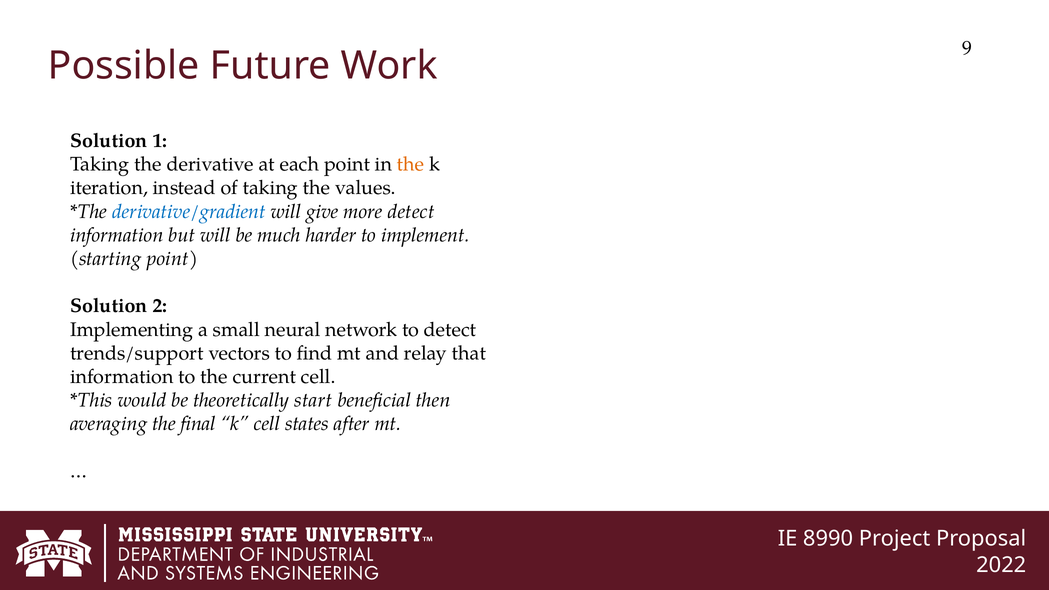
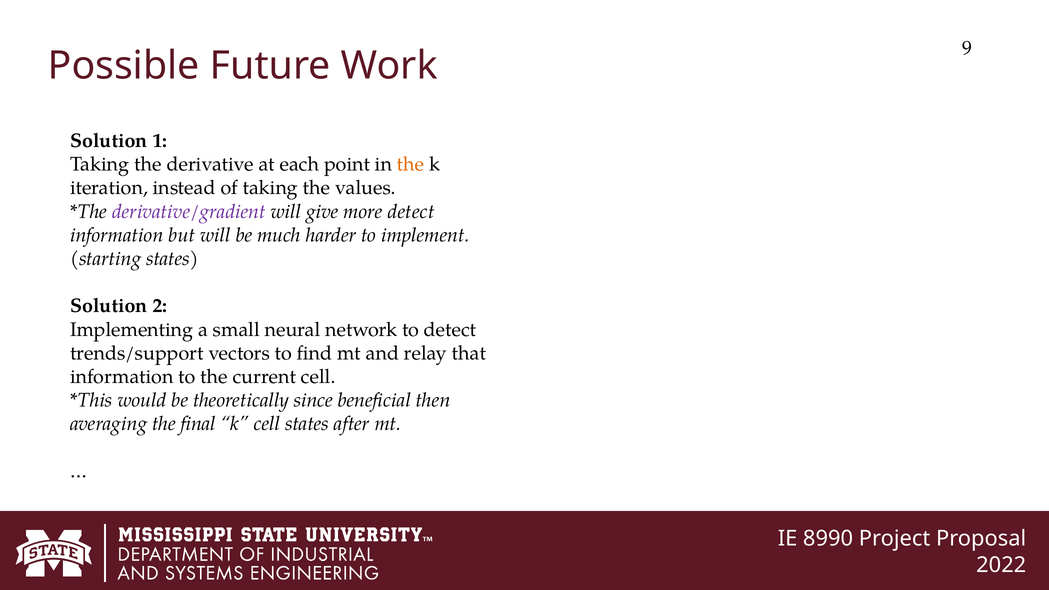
derivative/gradient colour: blue -> purple (189, 212)
starting point: point -> states (172, 259)
start: start -> since (313, 400)
